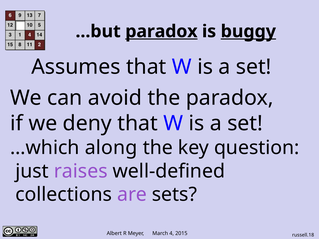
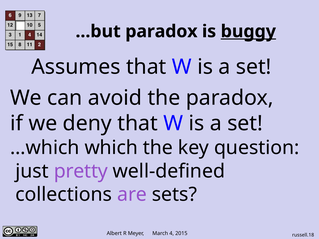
paradox underline: present -> none (161, 31)
along: along -> which (111, 148)
raises: raises -> pretty (81, 171)
